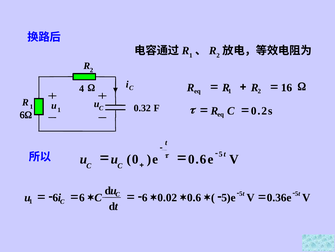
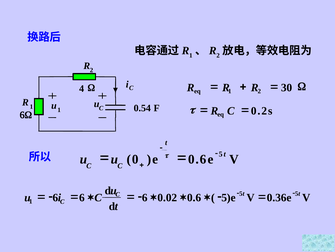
16: 16 -> 30 (287, 87)
0.32: 0.32 -> 0.54 (142, 108)
